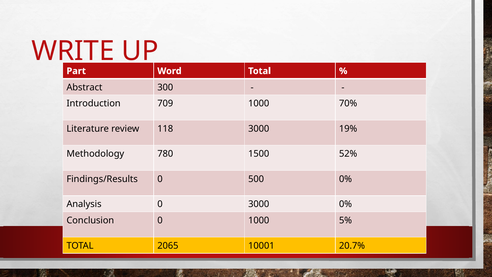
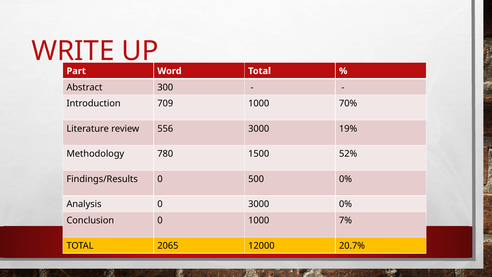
118: 118 -> 556 (165, 129)
5%: 5% -> 7% (346, 220)
10001: 10001 -> 12000 (261, 245)
